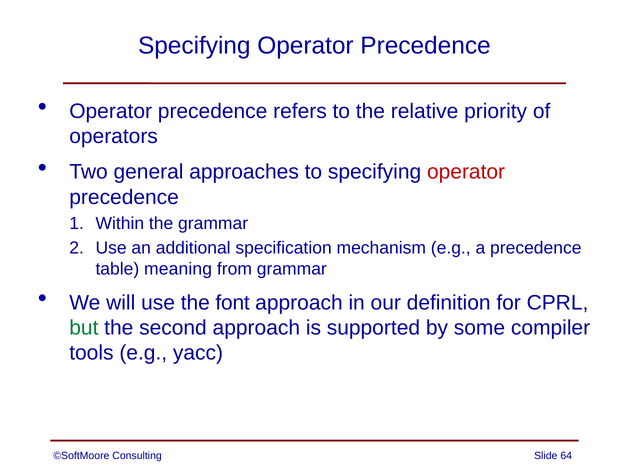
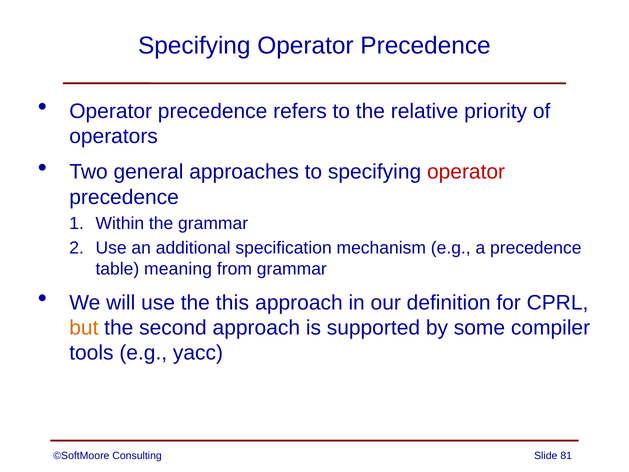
font: font -> this (232, 303)
but colour: green -> orange (84, 328)
64: 64 -> 81 (566, 456)
